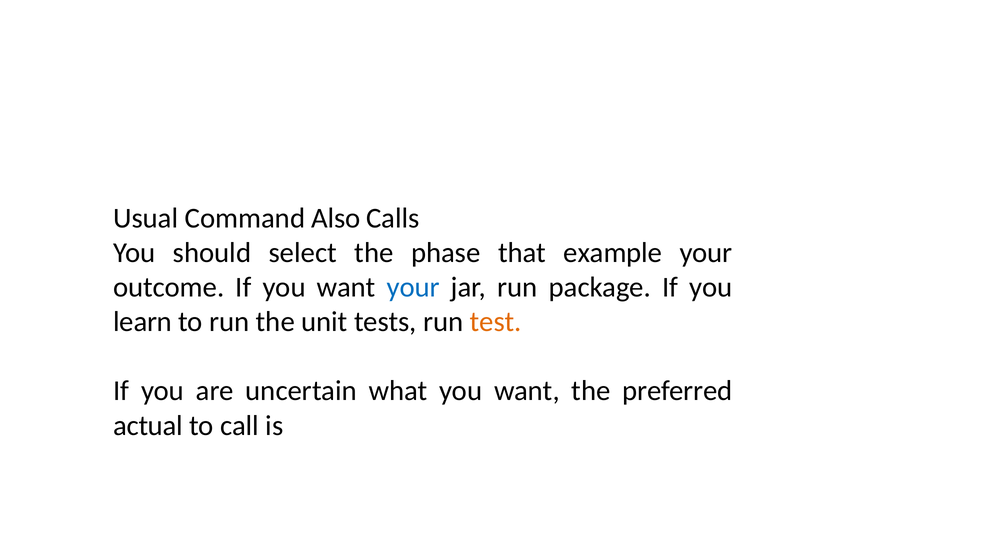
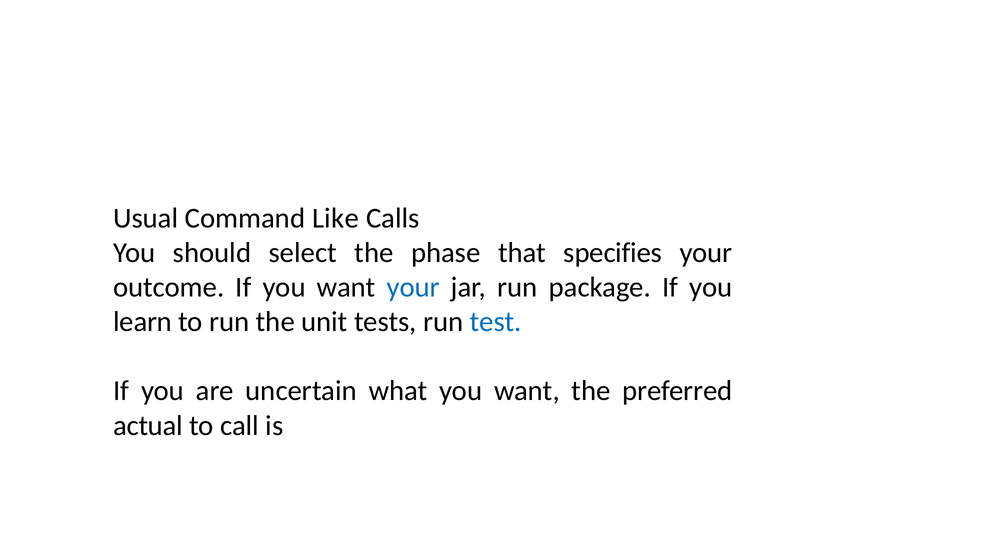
Also: Also -> Like (336, 218)
example: example -> specifies (613, 253)
test colour: orange -> blue (496, 322)
